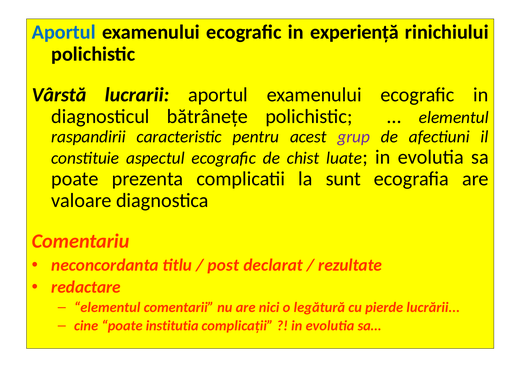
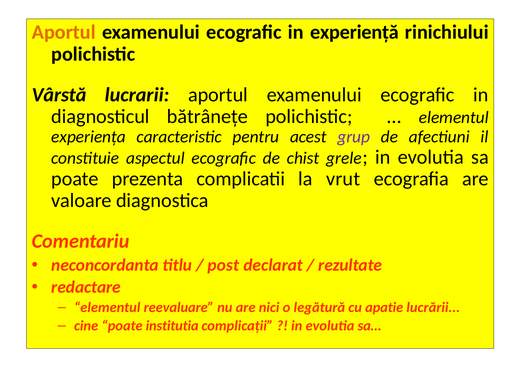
Aportul colour: blue -> orange (64, 32)
raspandirii: raspandirii -> experiența (89, 137)
luate: luate -> grele (344, 158)
sunt: sunt -> vrut (343, 179)
comentarii: comentarii -> reevaluare (179, 307)
pierde: pierde -> apatie (384, 307)
